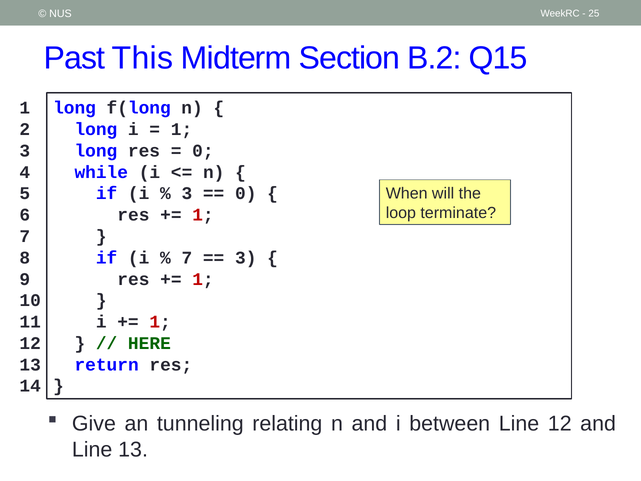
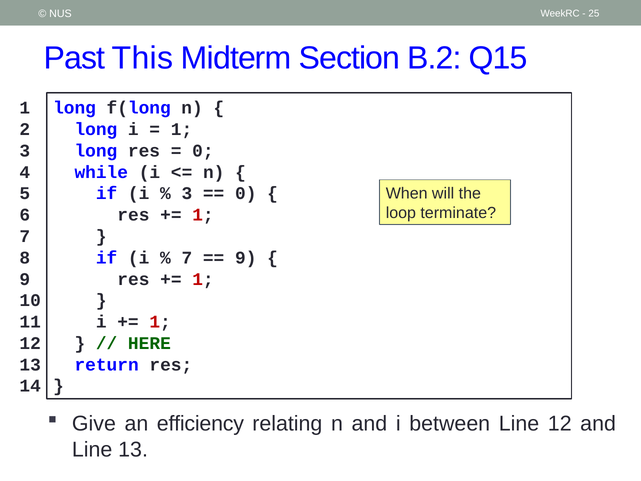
3: 3 -> 9 (246, 258)
tunneling: tunneling -> efficiency (200, 424)
